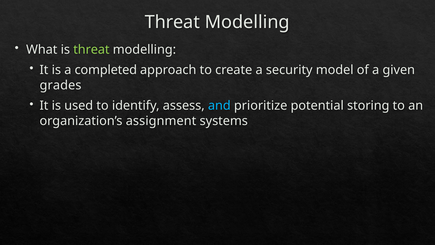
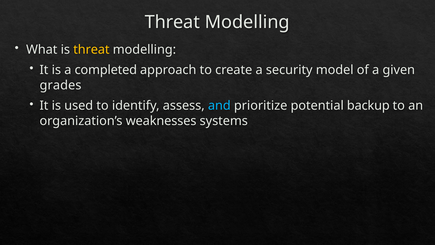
threat colour: light green -> yellow (91, 50)
storing: storing -> backup (368, 106)
assignment: assignment -> weaknesses (161, 121)
